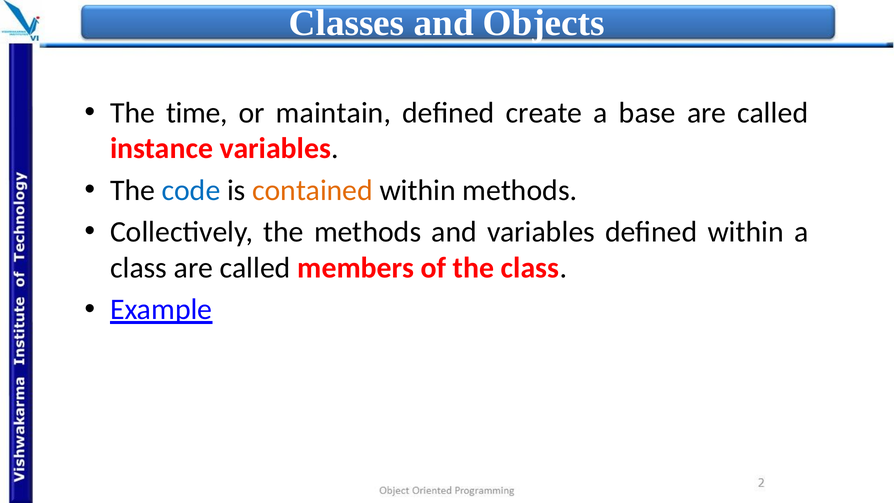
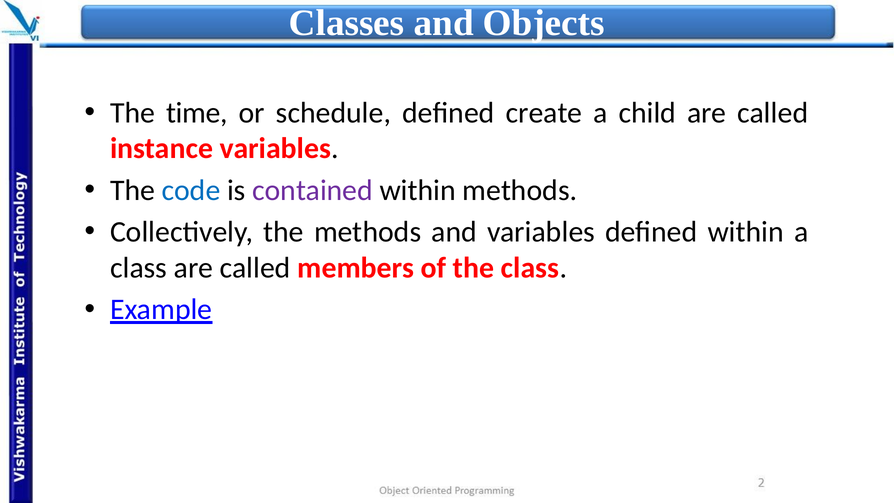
maintain: maintain -> schedule (333, 113)
base: base -> child (647, 113)
contained colour: orange -> purple (313, 190)
